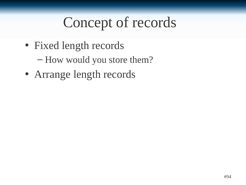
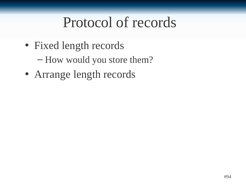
Concept: Concept -> Protocol (88, 22)
